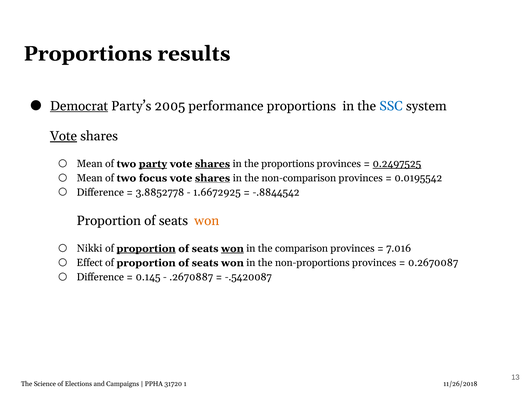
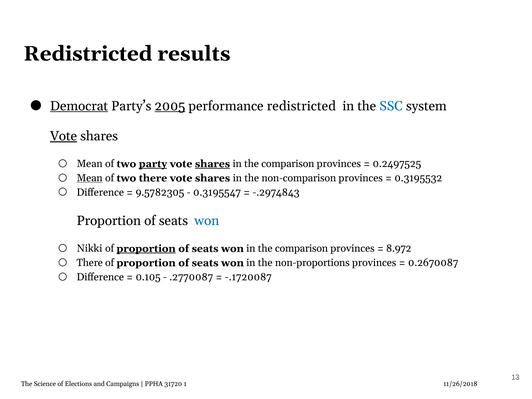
Proportions: Proportions -> Redistricted (88, 54)
2005 underline: none -> present (170, 106)
performance proportions: proportions -> redistricted (301, 106)
proportions: proportions -> comparison (288, 164)
0.2497525 underline: present -> none (397, 164)
Mean underline: none -> present (90, 178)
two focus: focus -> there (153, 178)
shares underline: present -> none (213, 178)
0.0195542: 0.0195542 -> 0.3195532 (418, 178)
3.8852778: 3.8852778 -> 9.5782305 (160, 192)
1.6672925: 1.6672925 -> 0.3195547 (217, 192)
-.8844542: -.8844542 -> -.2974843 (276, 192)
won colour: orange -> blue (207, 221)
won underline: present -> none (232, 249)
7.016: 7.016 -> 8.972 (399, 249)
Effect: Effect -> There (90, 263)
0.145: 0.145 -> 0.105 (148, 277)
.2670887: .2670887 -> .2770087 (191, 277)
-.5420087: -.5420087 -> -.1720087 (248, 277)
